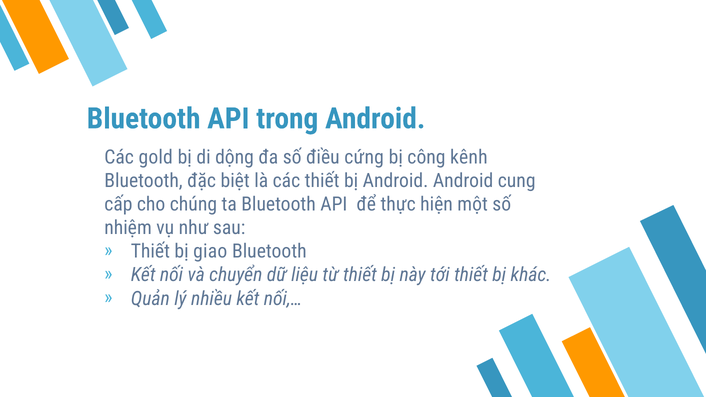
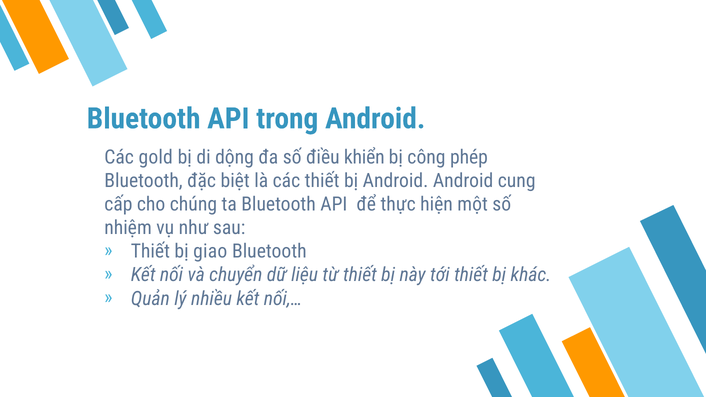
cứng: cứng -> khiển (364, 157)
kênh: kênh -> phép (469, 157)
